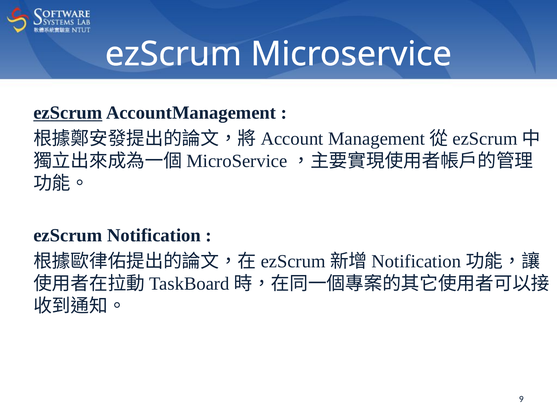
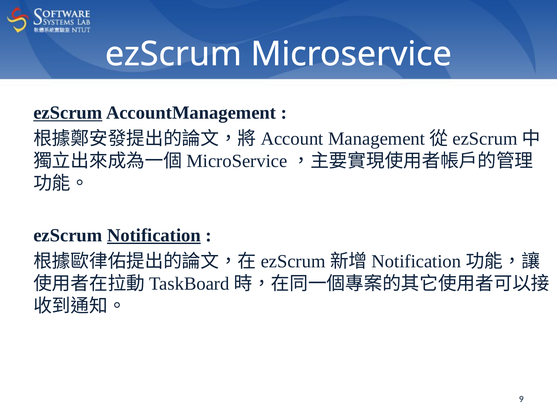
Notification underline: none -> present (154, 235)
